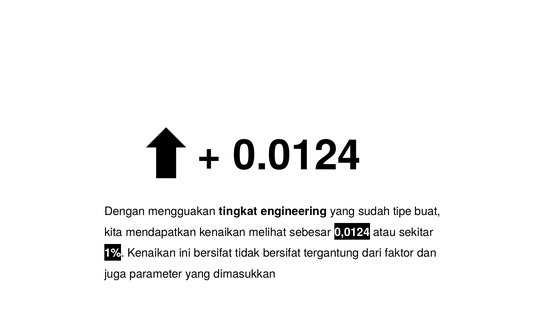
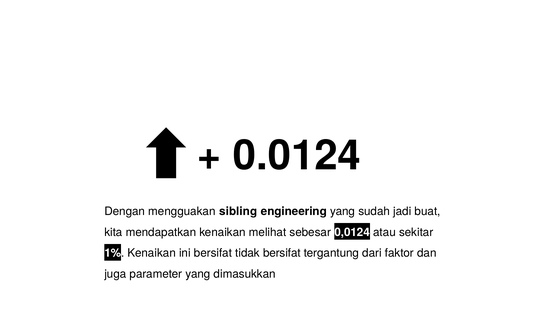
tingkat: tingkat -> sibling (238, 211)
tipe: tipe -> jadi (402, 211)
